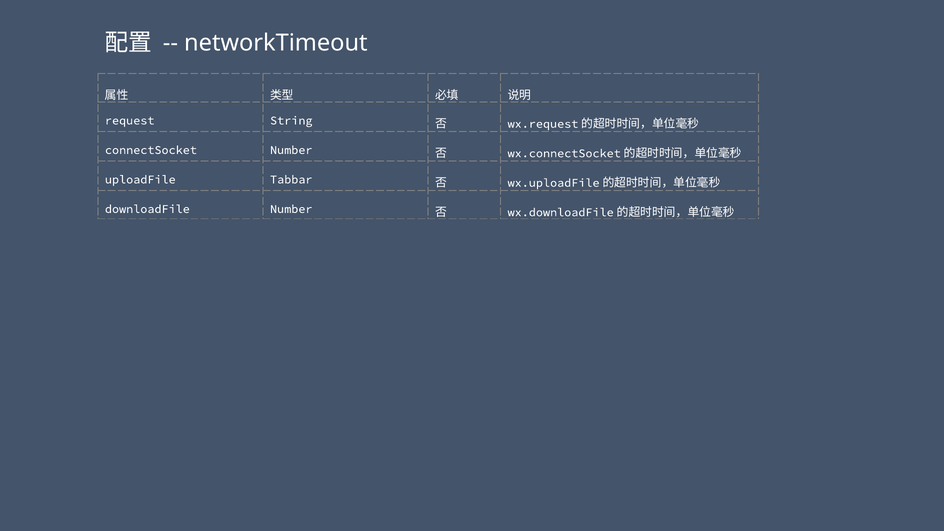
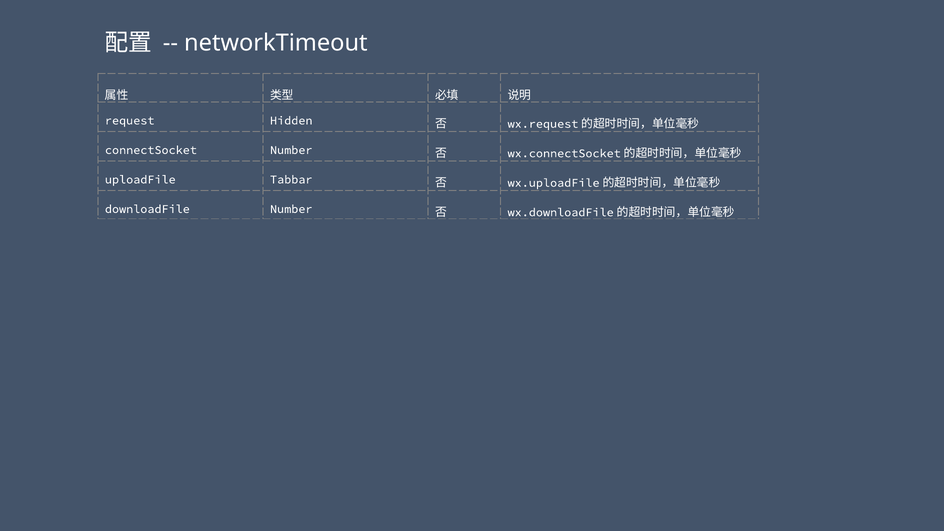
String: String -> Hidden (291, 121)
